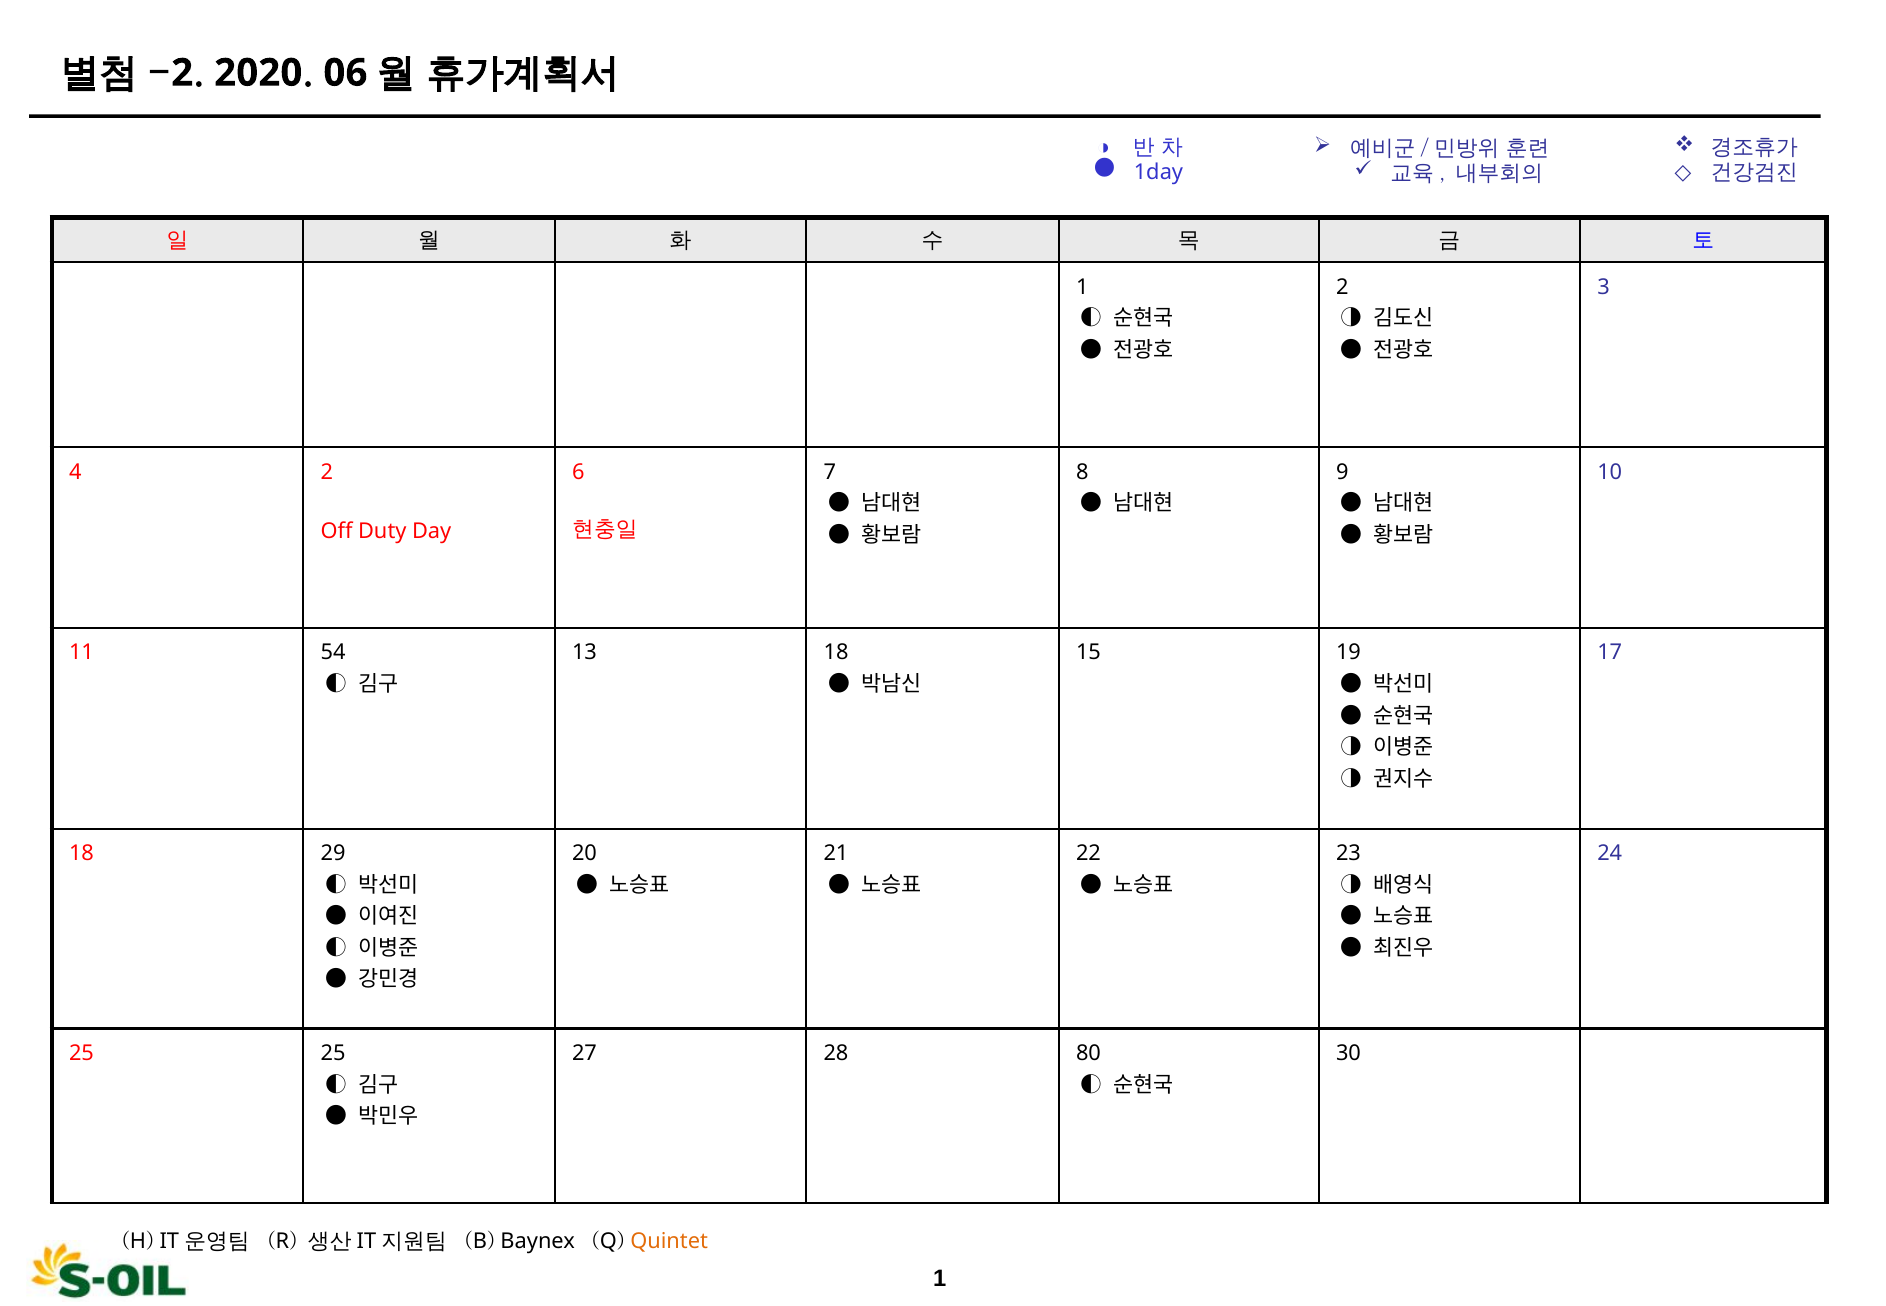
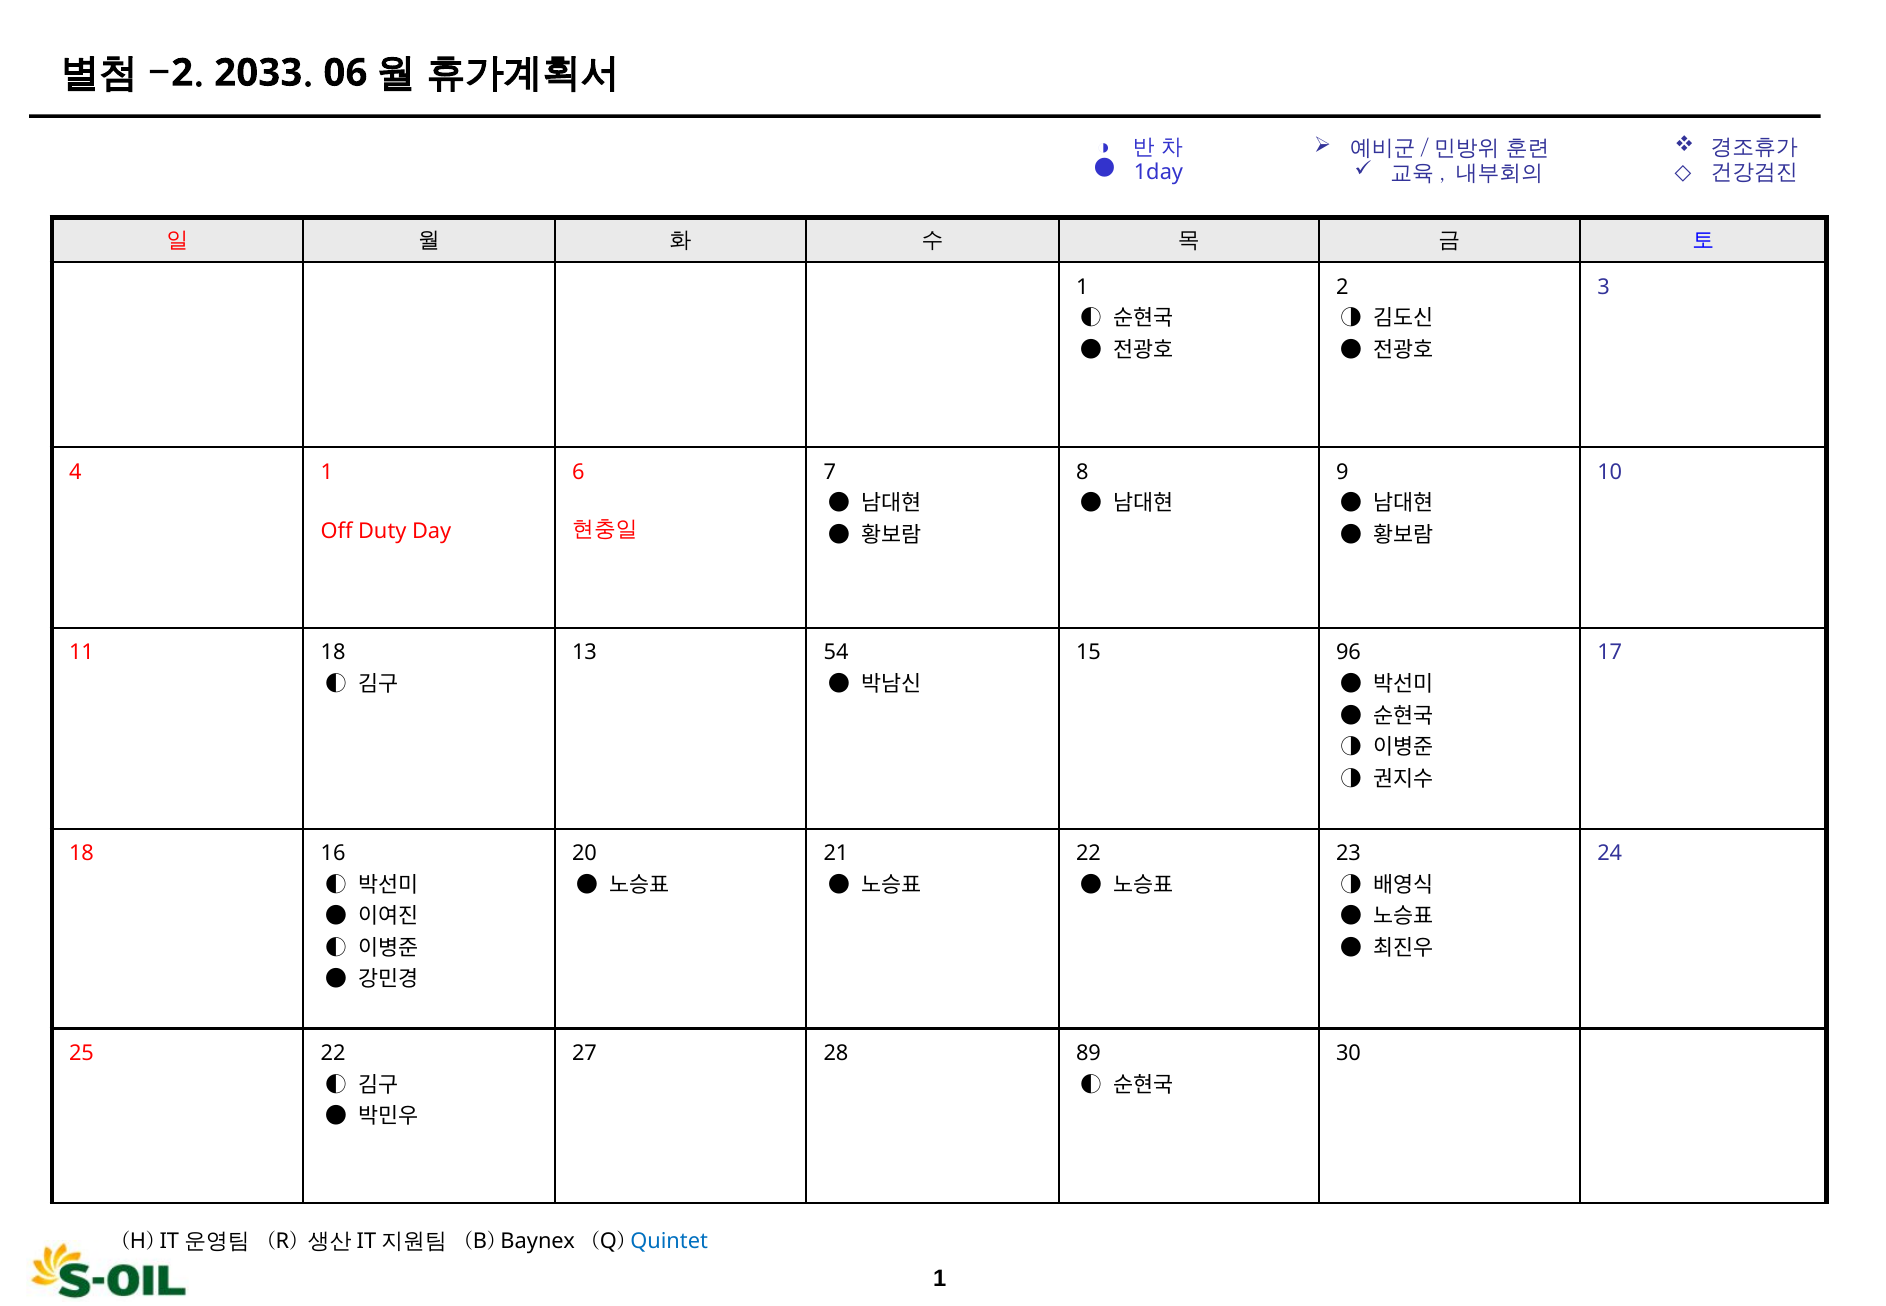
2020: 2020 -> 2033 (258, 73)
4 2: 2 -> 1 (327, 472)
11 54: 54 -> 18 (333, 652)
13 18: 18 -> 54 (836, 652)
19: 19 -> 96 (1349, 652)
29: 29 -> 16 (333, 853)
25 25: 25 -> 22 (333, 1053)
80: 80 -> 89 (1089, 1053)
Quintet colour: orange -> blue (669, 1241)
